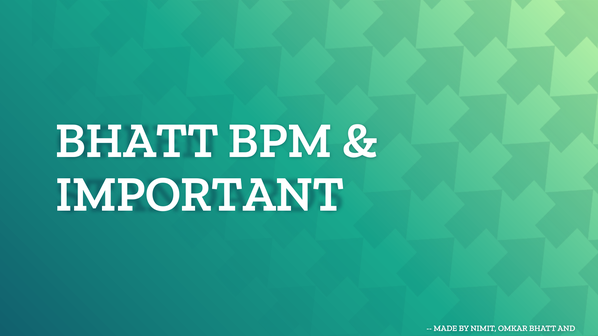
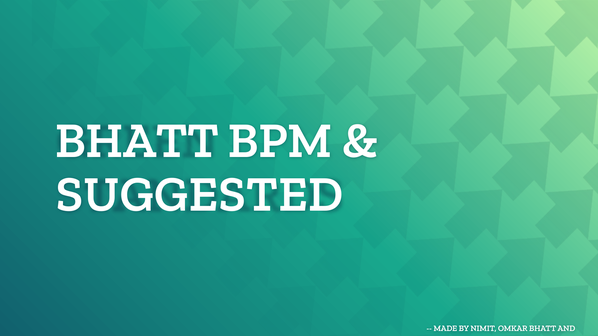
IMPORTANT: IMPORTANT -> SUGGESTED (200, 195)
